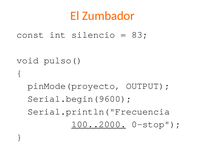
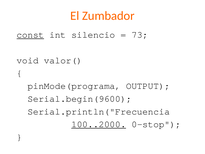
const underline: none -> present (30, 35)
83: 83 -> 73 (140, 35)
pulso(: pulso( -> valor( (63, 60)
pinMode(proyecto: pinMode(proyecto -> pinMode(programa (74, 86)
